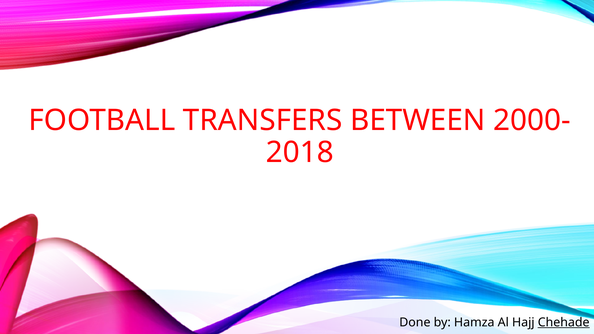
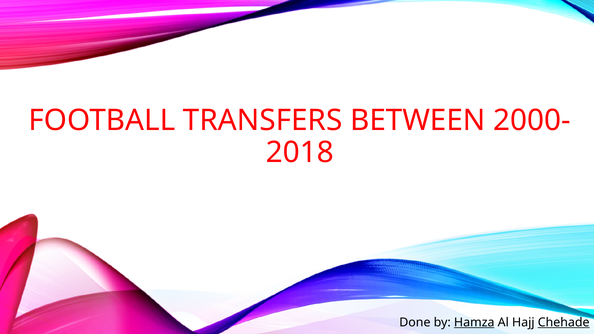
Hamza underline: none -> present (474, 323)
